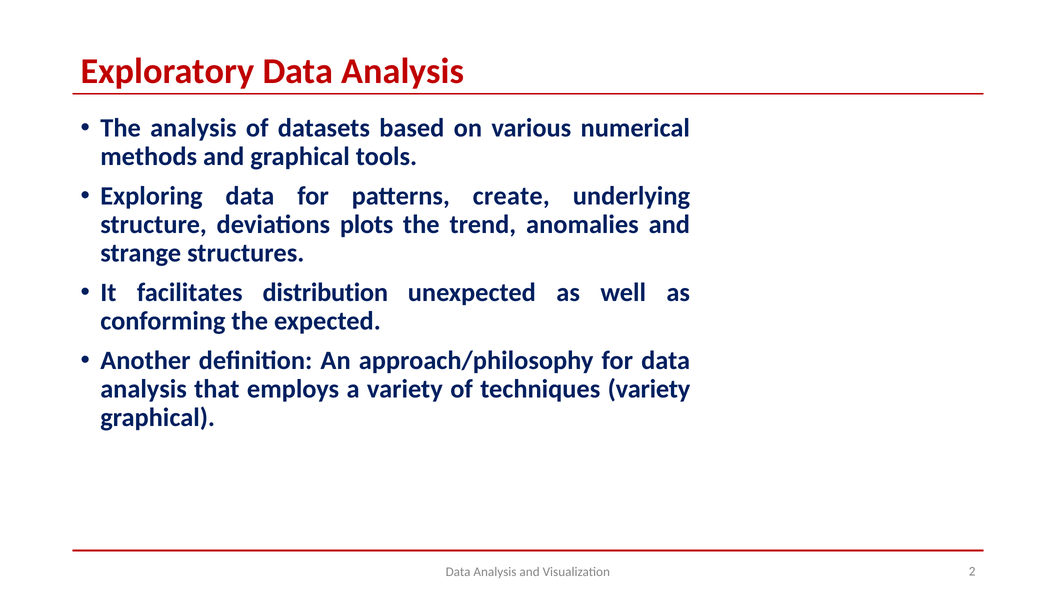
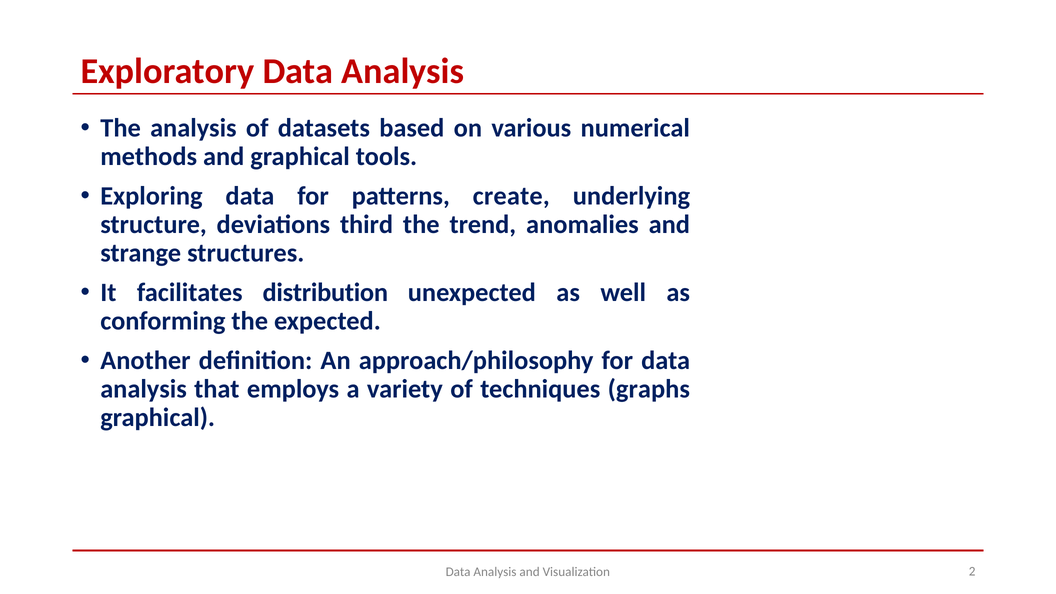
plots: plots -> third (367, 225)
techniques variety: variety -> graphs (649, 389)
